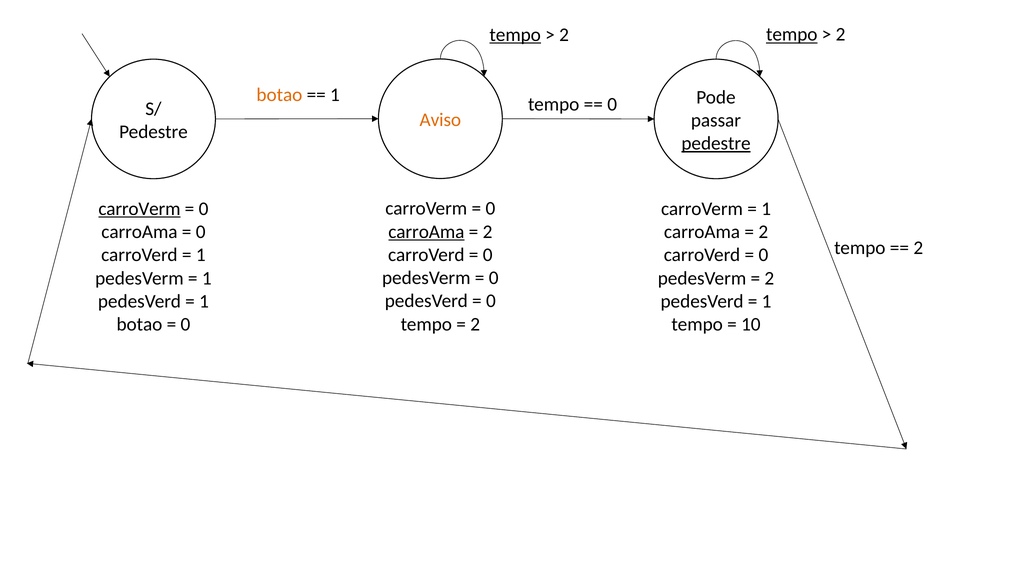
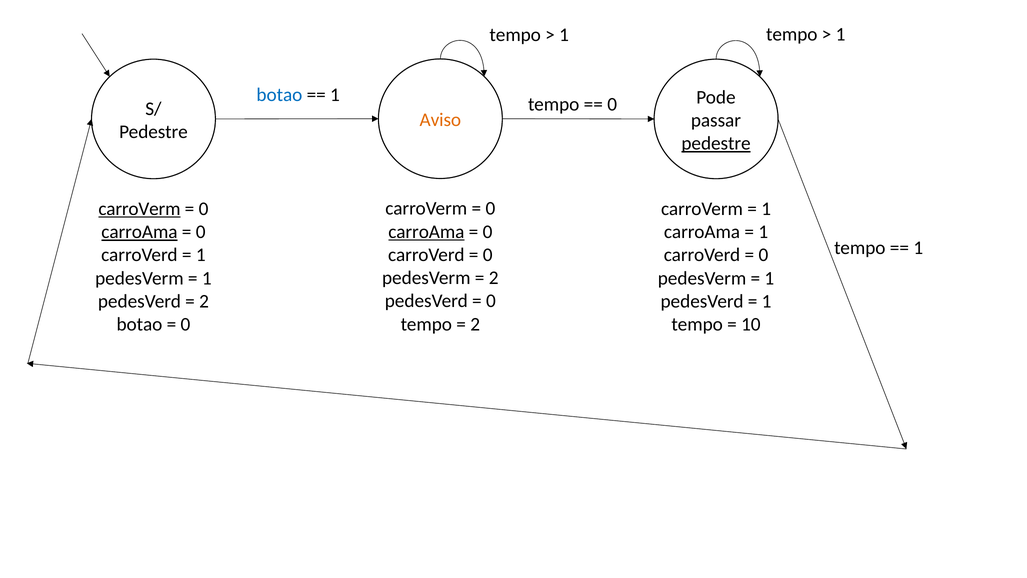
tempo underline: present -> none (792, 35)
2: 2 -> 1 (841, 35)
tempo underline: present -> none (515, 35)
2: 2 -> 1 (564, 35)
botao colour: orange -> blue (279, 95)
2: 2 -> 0 (488, 232)
carroAma underline: none -> present (139, 232)
2: 2 -> 1 (763, 232)
2: 2 -> 1 (918, 248)
0: 0 -> 2 (494, 278)
2: 2 -> 1 (769, 278)
1: 1 -> 2 (204, 301)
